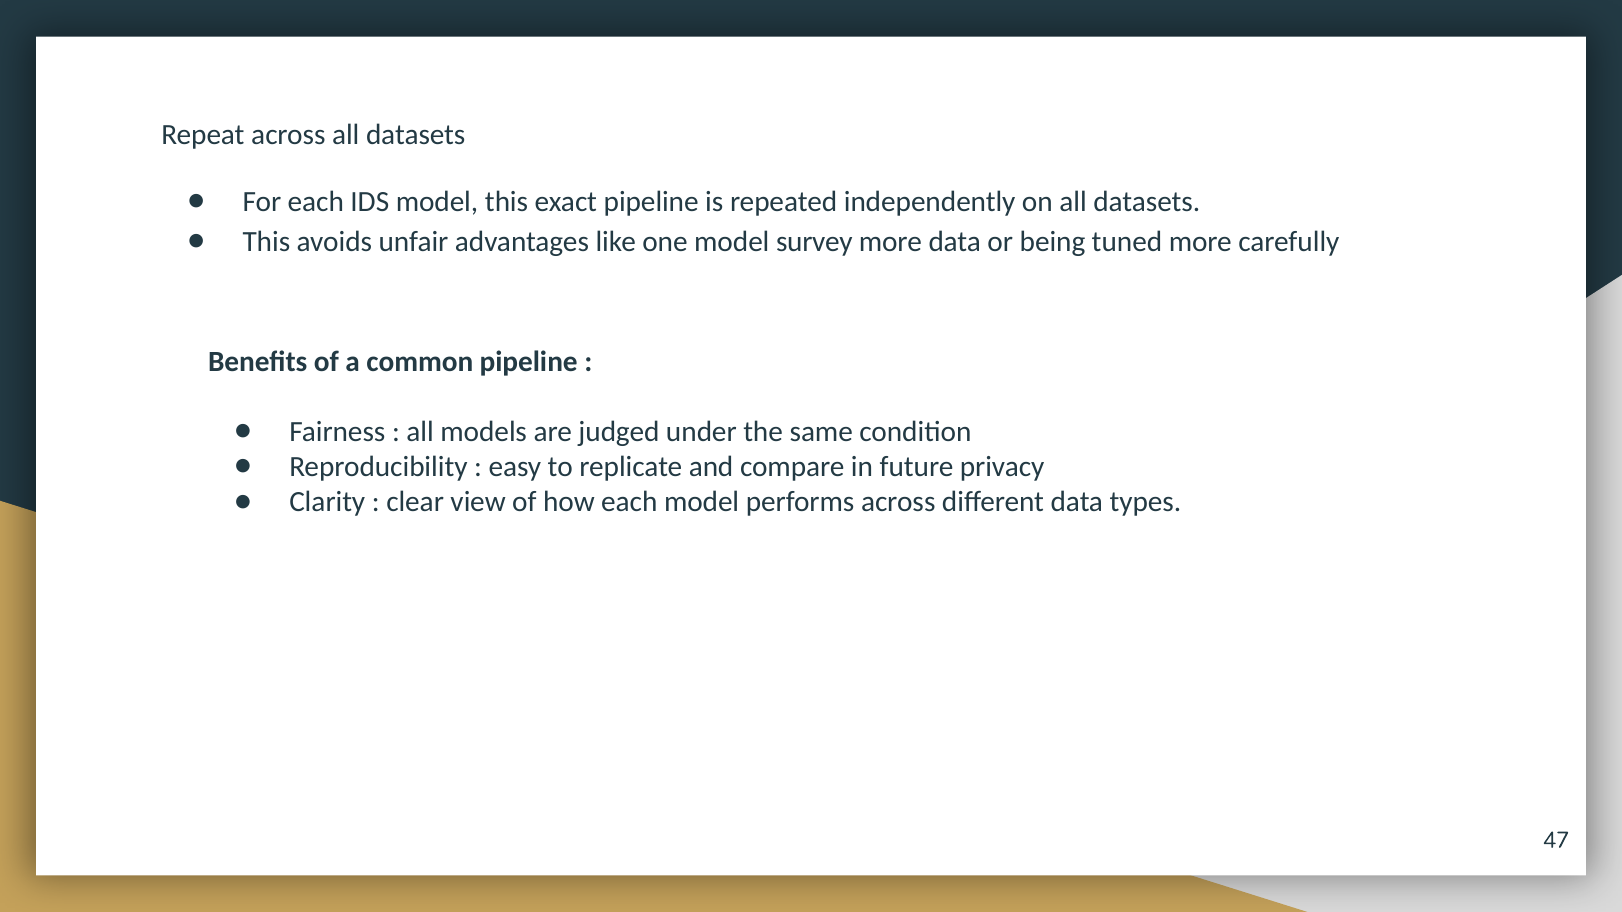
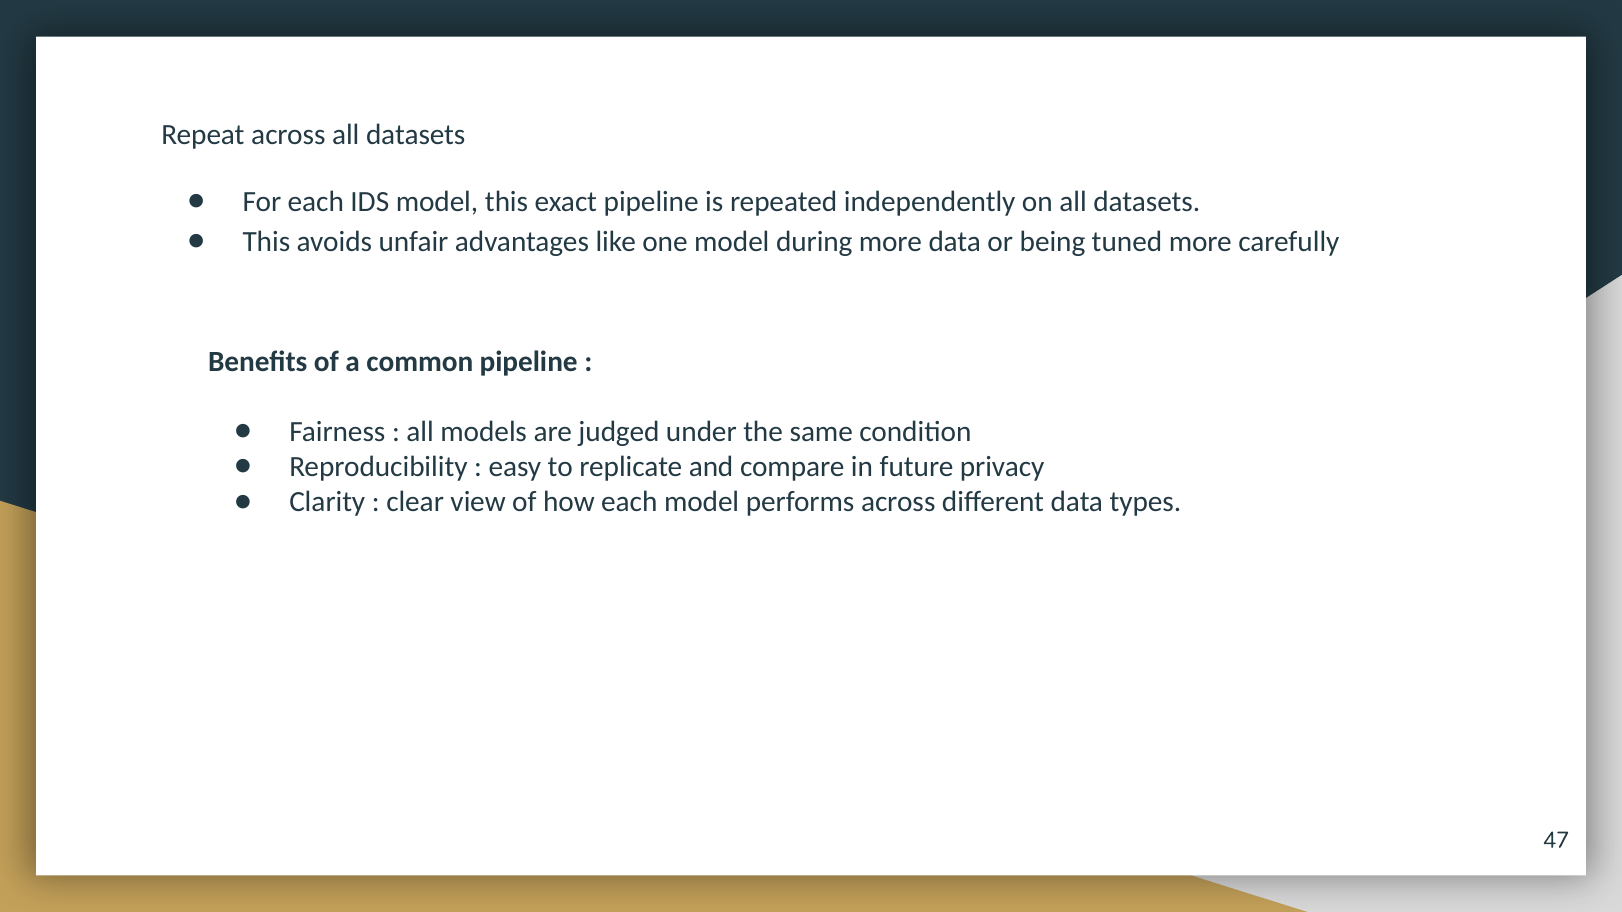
survey: survey -> during (814, 242)
